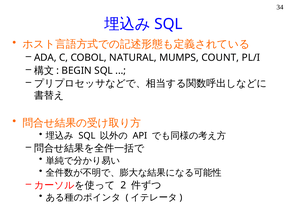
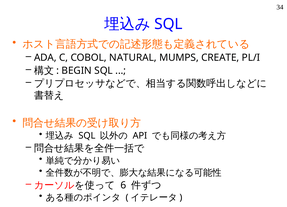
COUNT: COUNT -> CREATE (220, 57)
2: 2 -> 6 (123, 185)
